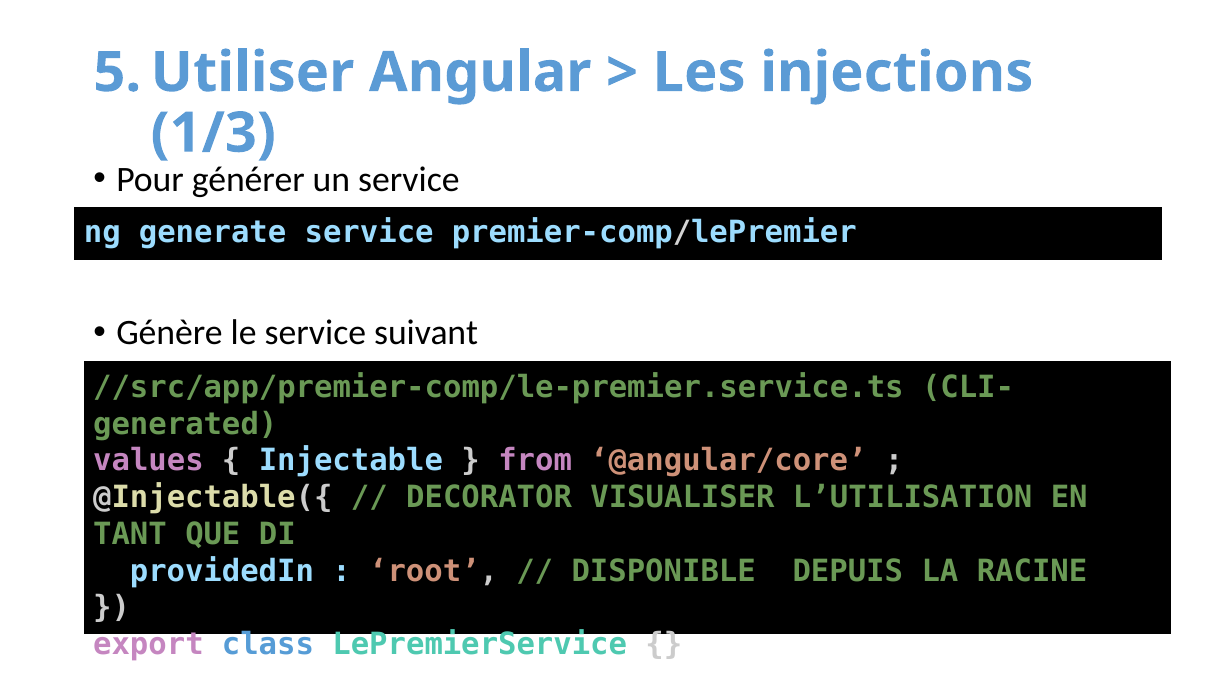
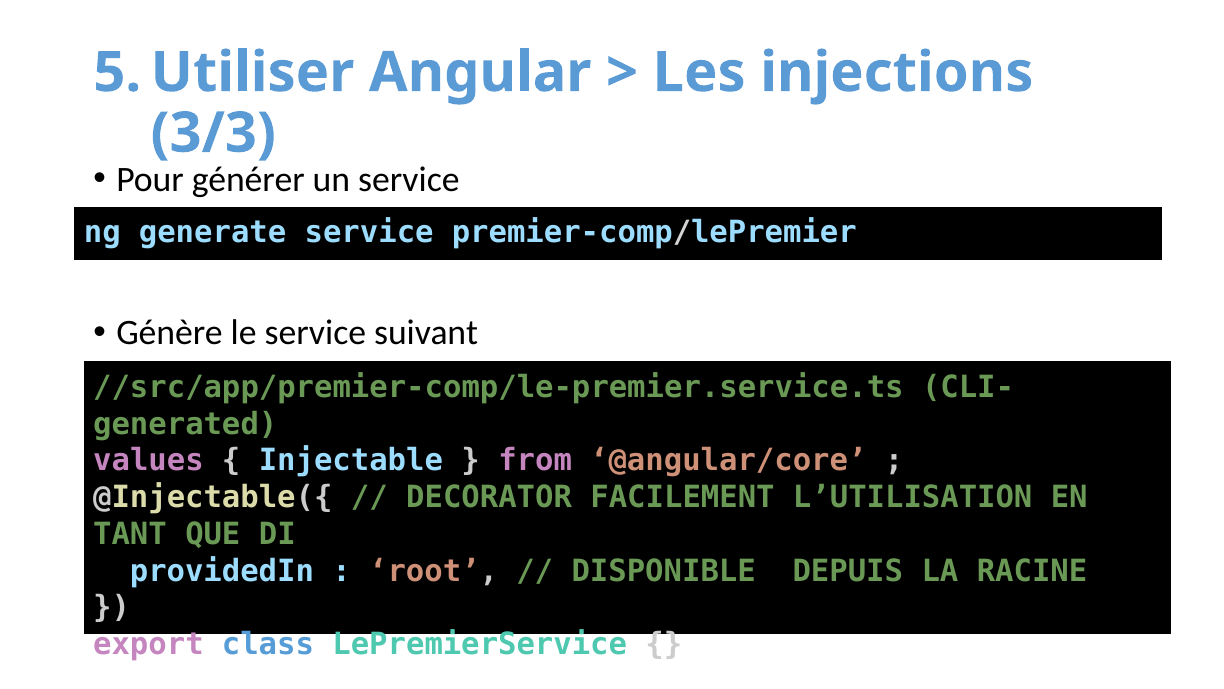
1/3: 1/3 -> 3/3 (213, 133)
VISUALISER: VISUALISER -> FACILEMENT (683, 497)
